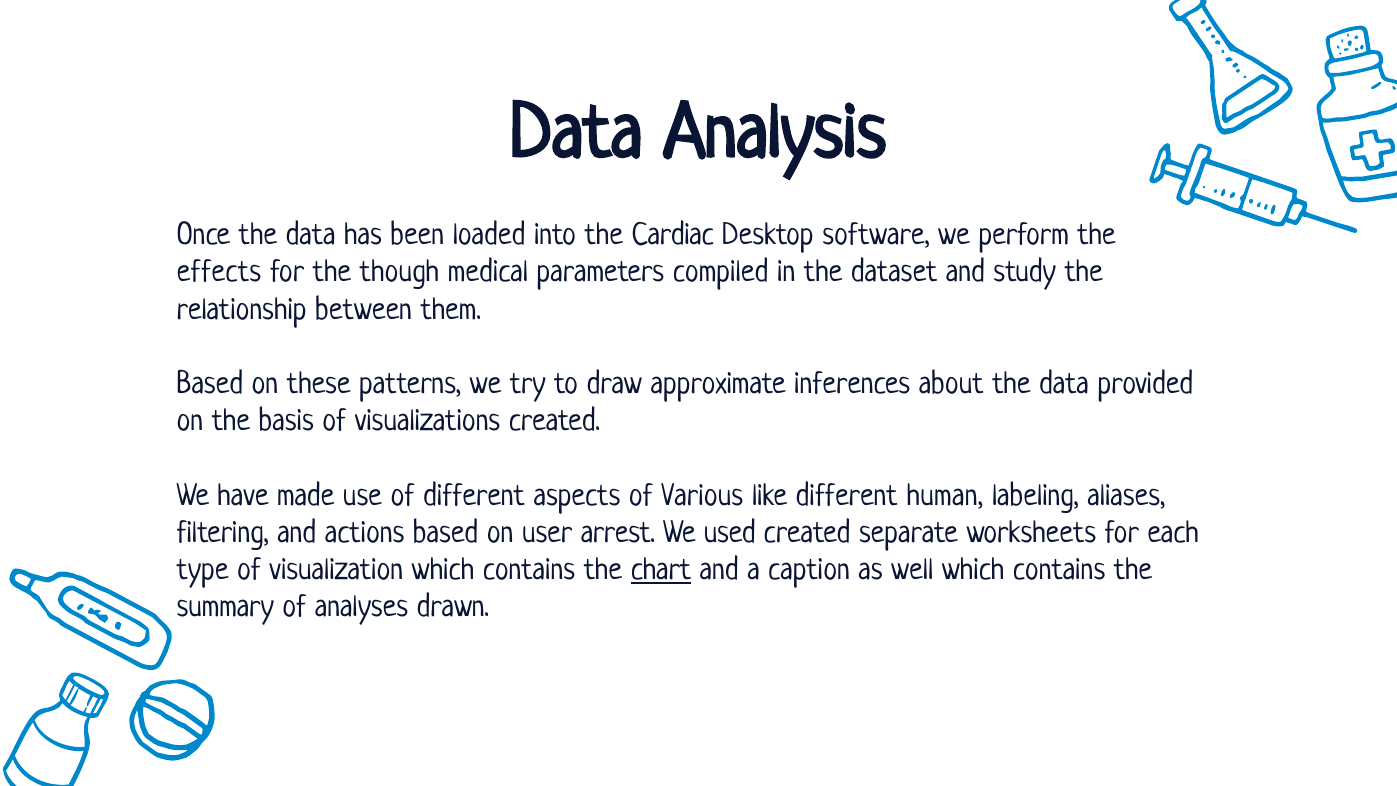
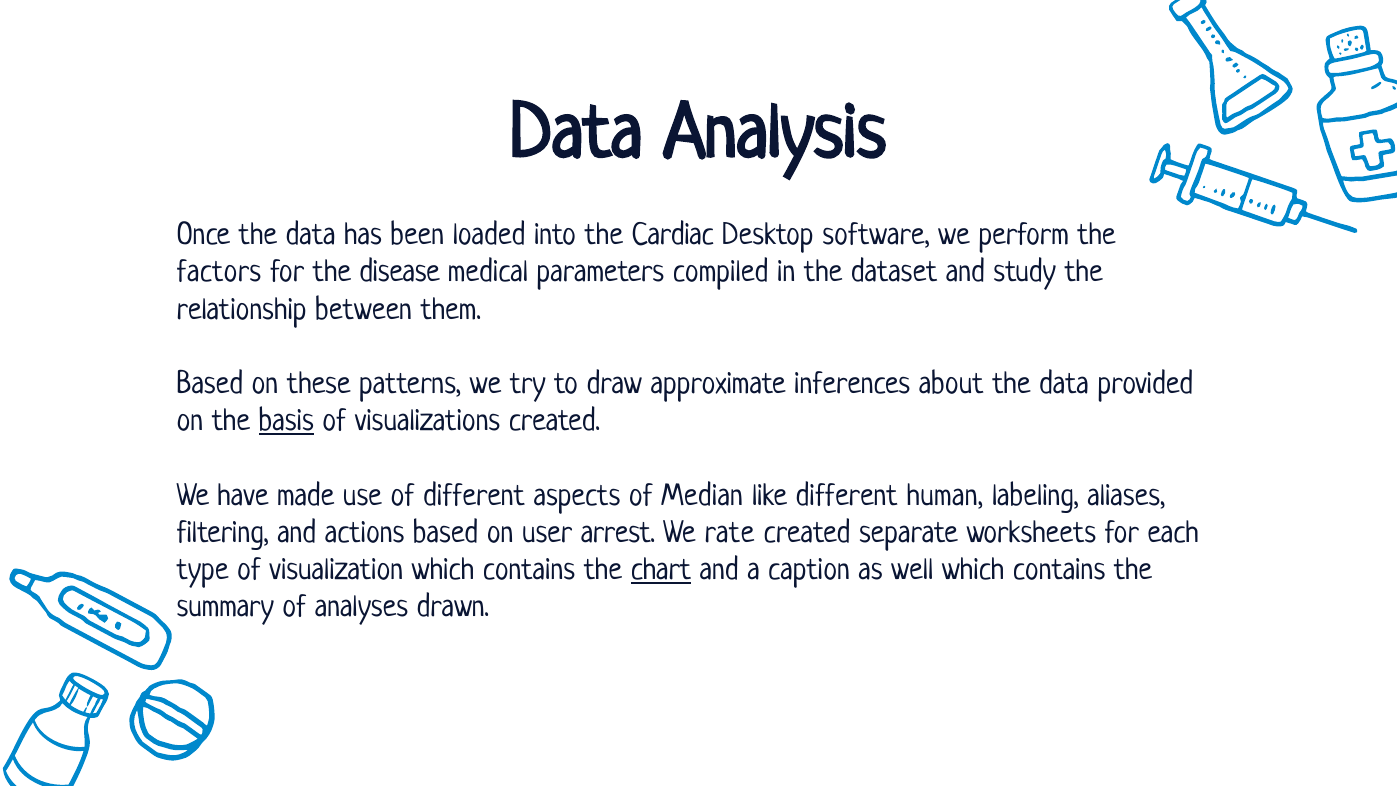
effects: effects -> factors (219, 271)
though: though -> disease (400, 271)
basis underline: none -> present (286, 420)
Various: Various -> Median (702, 495)
used: used -> rate (729, 532)
